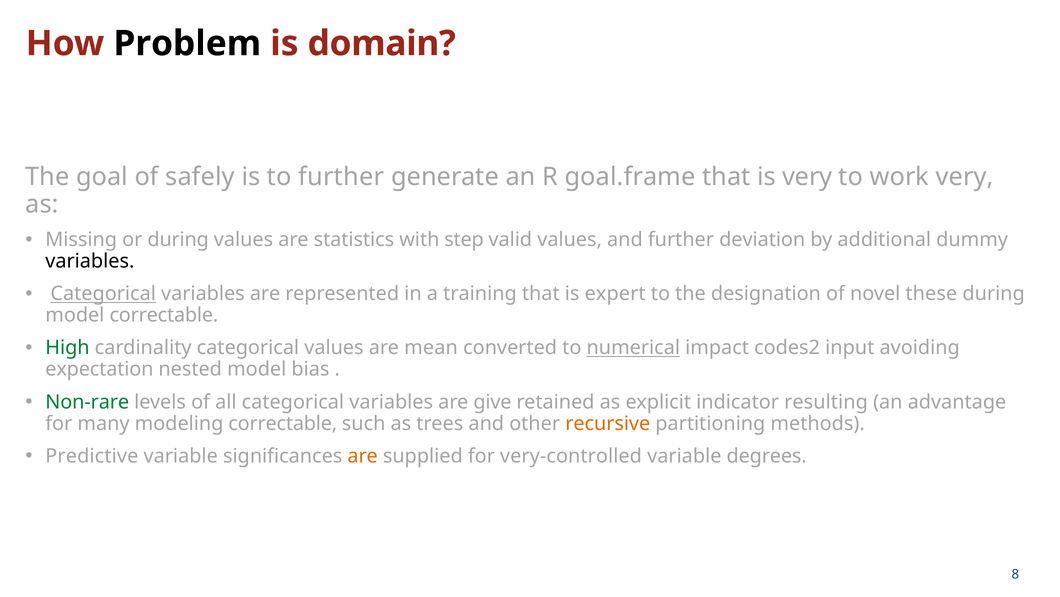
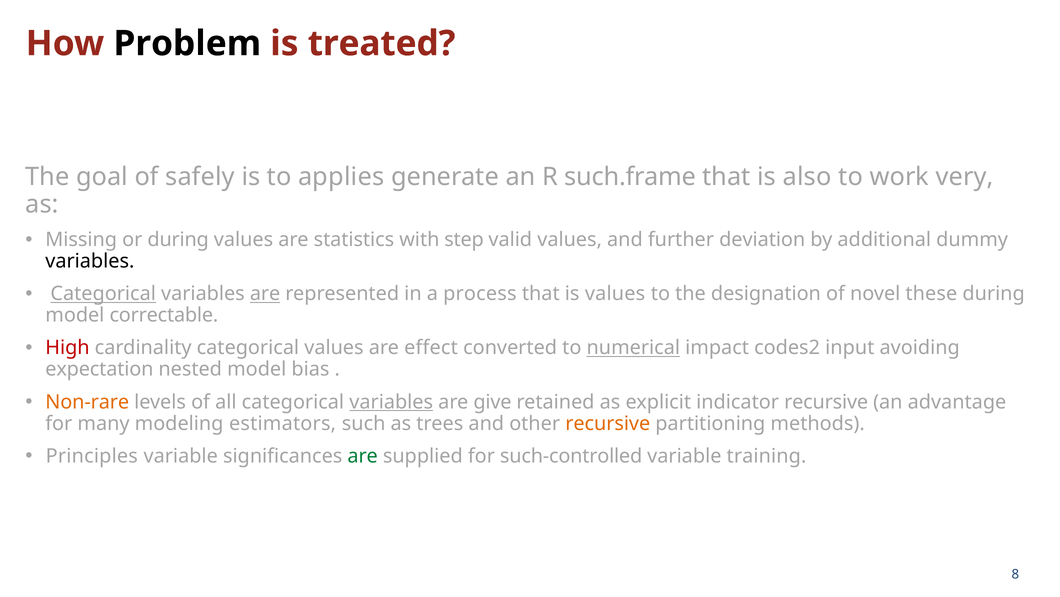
domain: domain -> treated (382, 43)
to further: further -> applies (341, 177)
goal.frame: goal.frame -> such.frame (630, 177)
is very: very -> also (807, 177)
are underline: none -> present (265, 293)
training: training -> process (480, 293)
is expert: expert -> values (615, 293)
High colour: green -> red (67, 347)
mean: mean -> effect (431, 347)
Non-rare colour: green -> orange (87, 401)
variables underline: none -> present (391, 401)
indicator resulting: resulting -> recursive (826, 401)
modeling correctable: correctable -> estimators (283, 423)
Predictive: Predictive -> Principles (92, 455)
are colour: orange -> green (363, 455)
very-controlled: very-controlled -> such-controlled (571, 455)
degrees: degrees -> training (766, 455)
